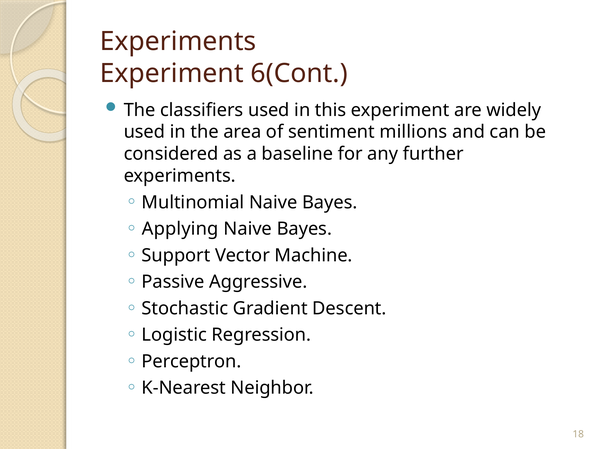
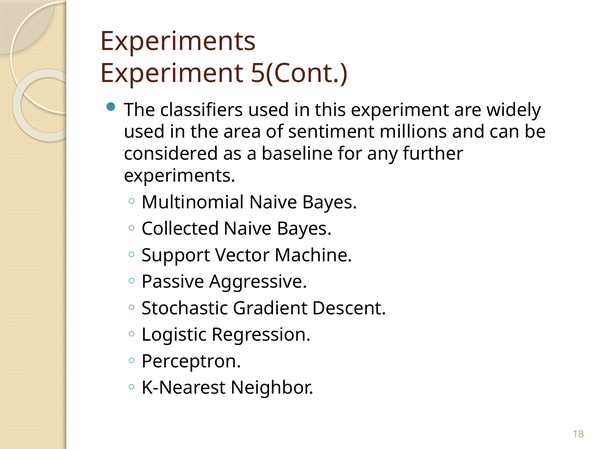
6(Cont: 6(Cont -> 5(Cont (299, 73)
Applying: Applying -> Collected (180, 229)
